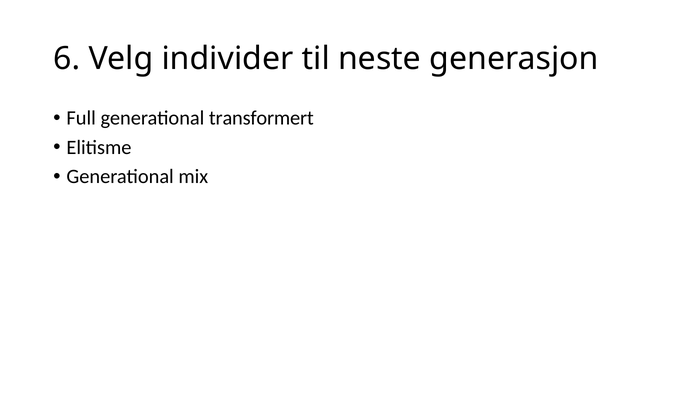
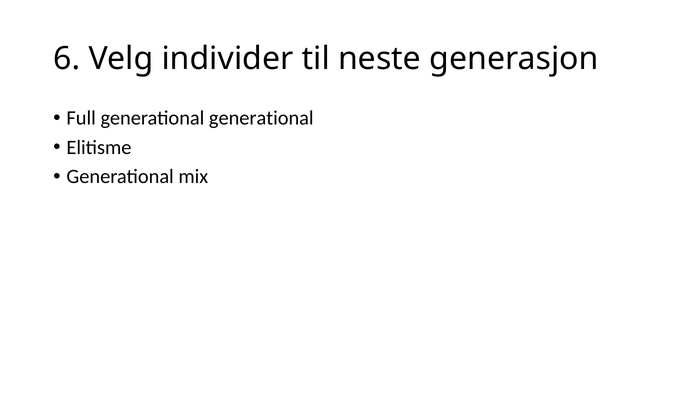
generational transformert: transformert -> generational (261, 118)
